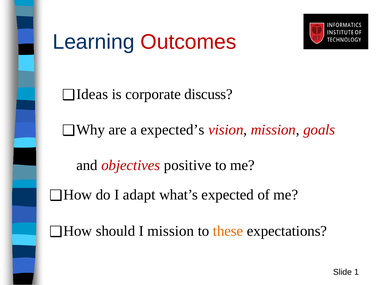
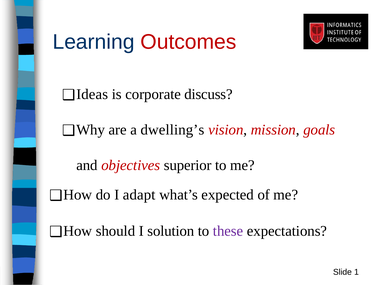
expected’s: expected’s -> dwelling’s (172, 130)
positive: positive -> superior (188, 165)
I mission: mission -> solution (171, 231)
these colour: orange -> purple (228, 231)
